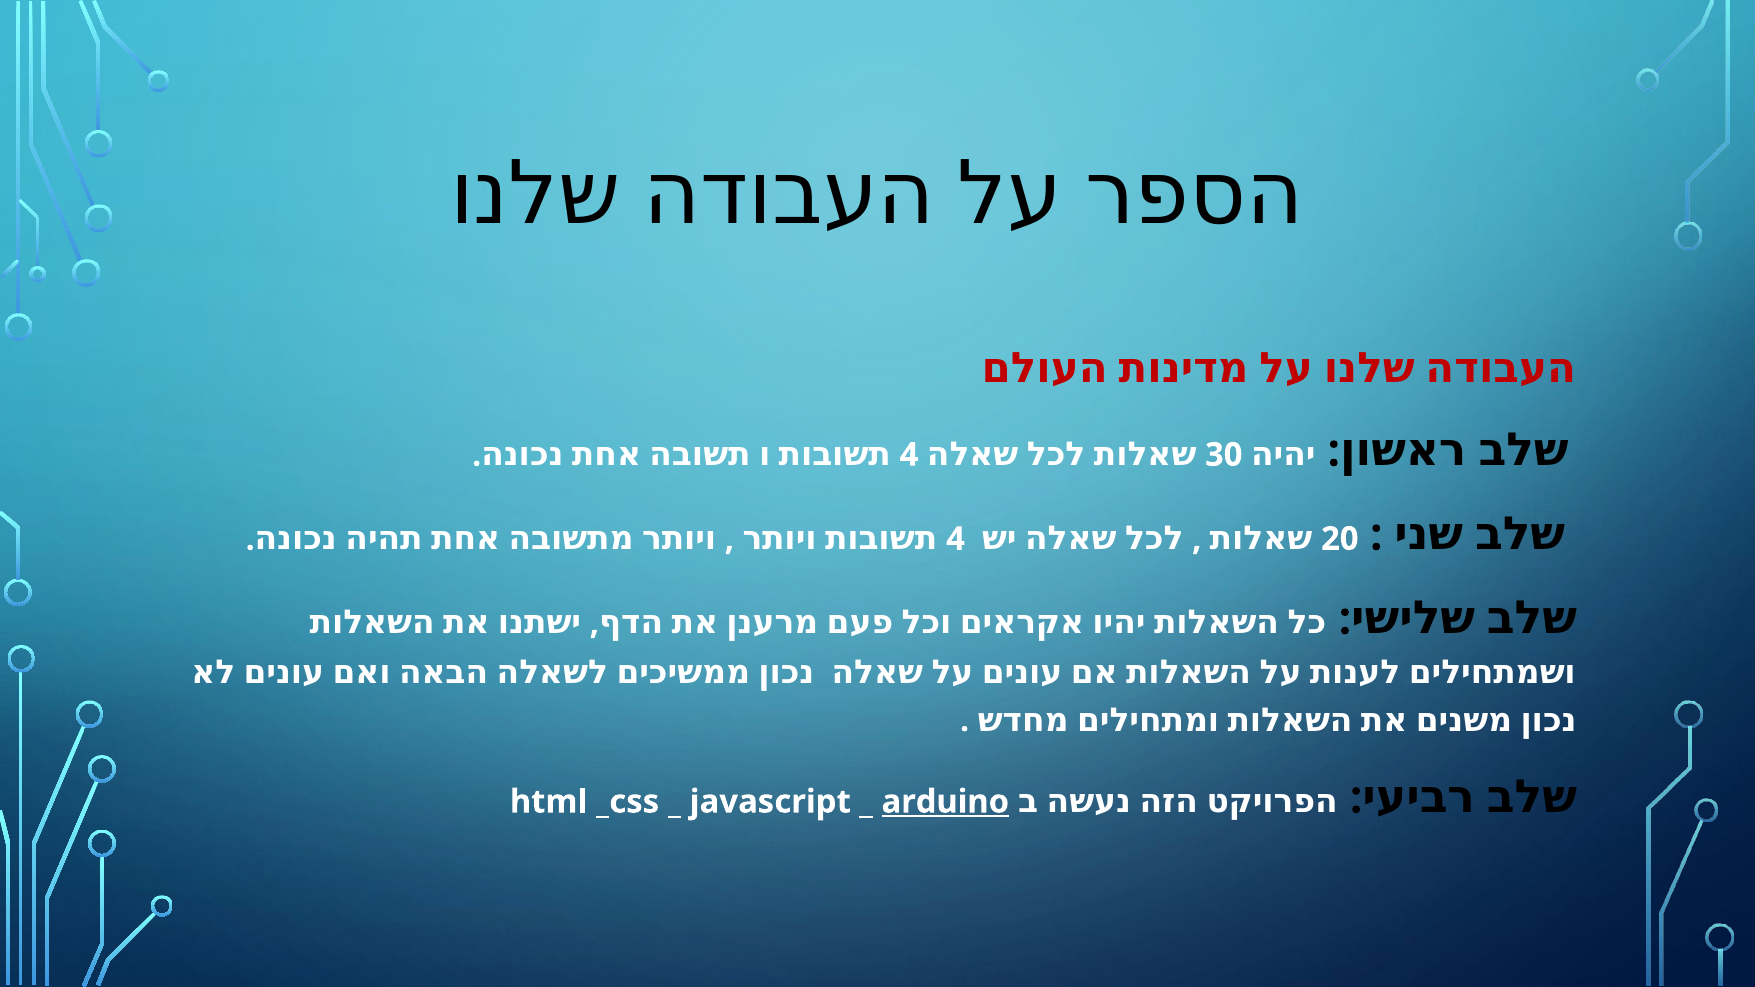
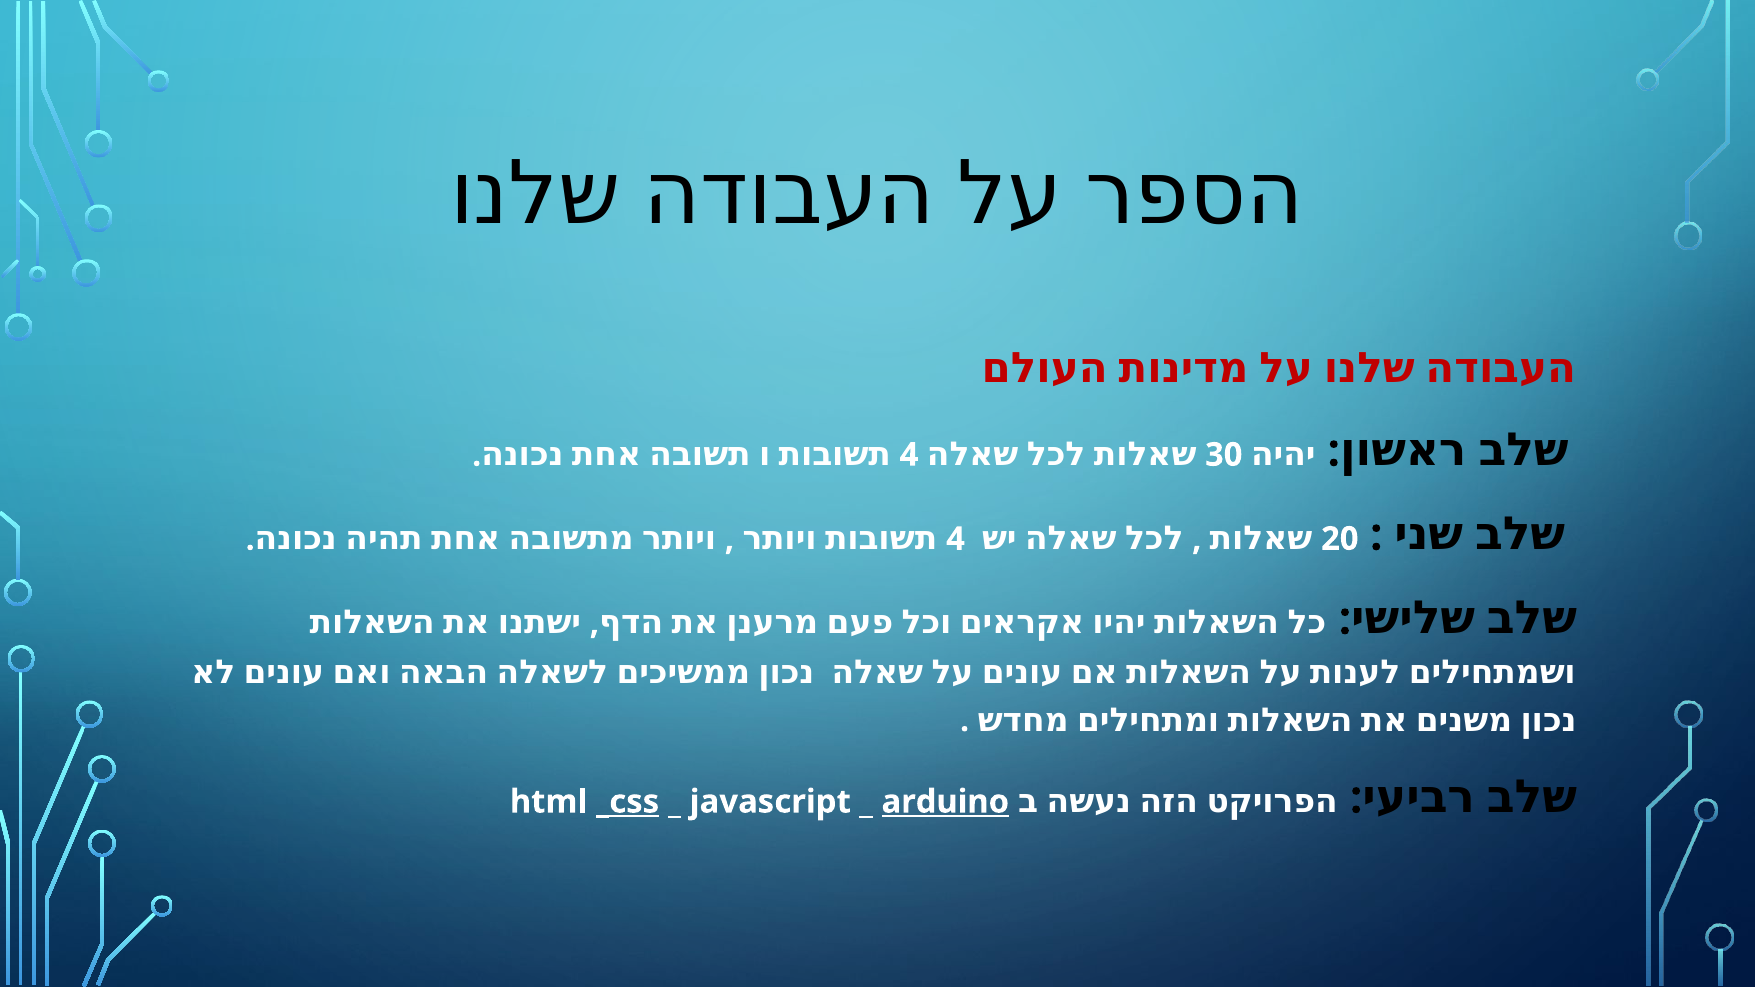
_css underline: none -> present (627, 802)
